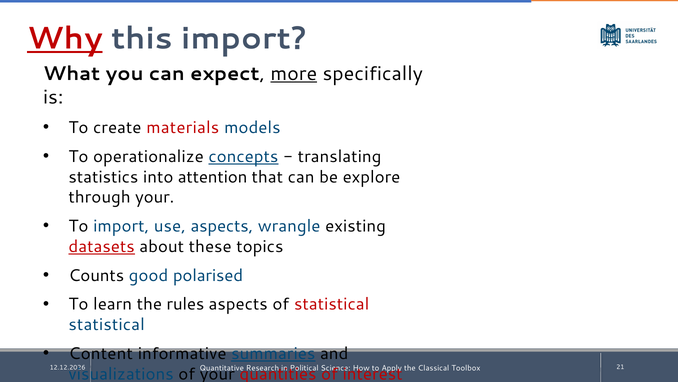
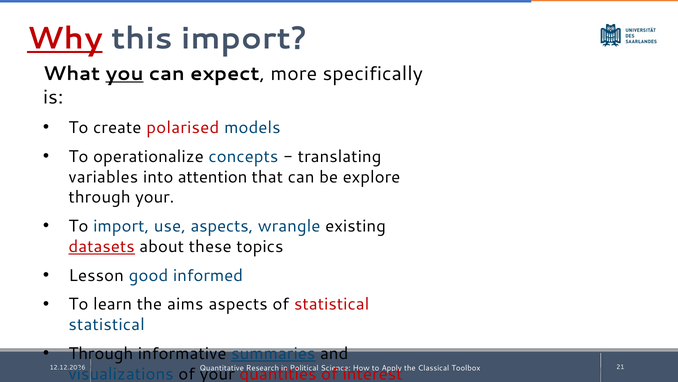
you underline: none -> present (124, 73)
more underline: present -> none (294, 73)
materials: materials -> polarised (183, 128)
concepts underline: present -> none (243, 156)
statistics: statistics -> variables (103, 177)
Counts: Counts -> Lesson (96, 275)
polarised: polarised -> informed (208, 275)
rules: rules -> aims (185, 304)
Content: Content -> Through (101, 353)
